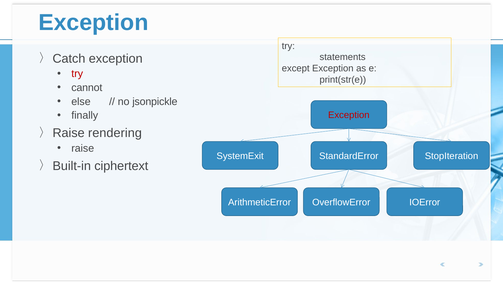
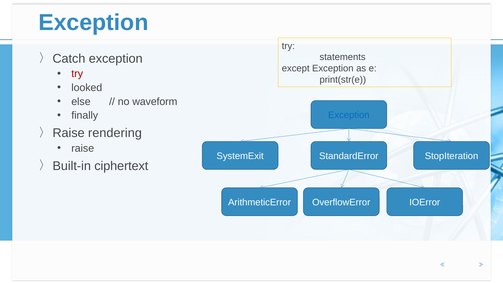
cannot: cannot -> looked (87, 88)
jsonpickle: jsonpickle -> waveform (155, 102)
Exception colour: red -> blue (349, 115)
